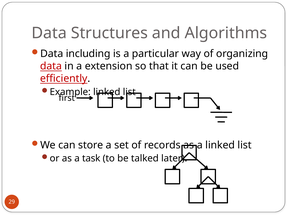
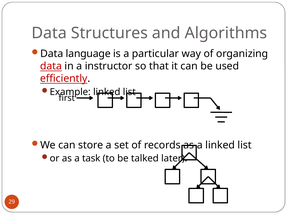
including: including -> language (88, 54)
extension: extension -> instructor (109, 66)
